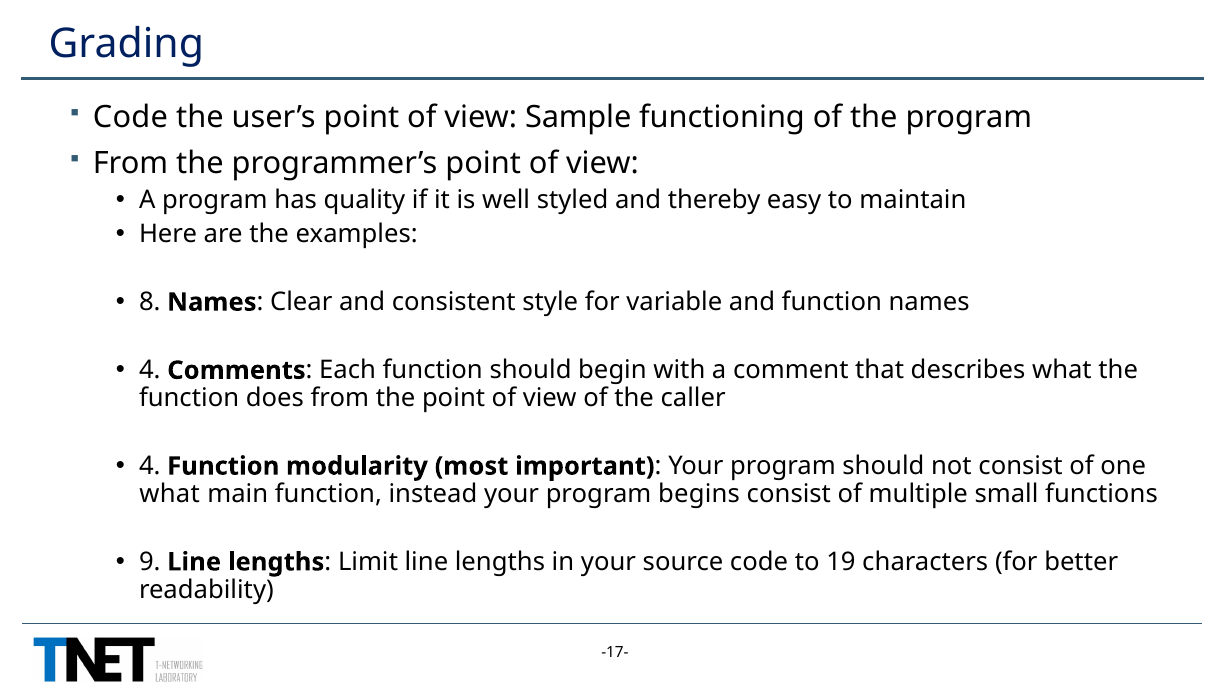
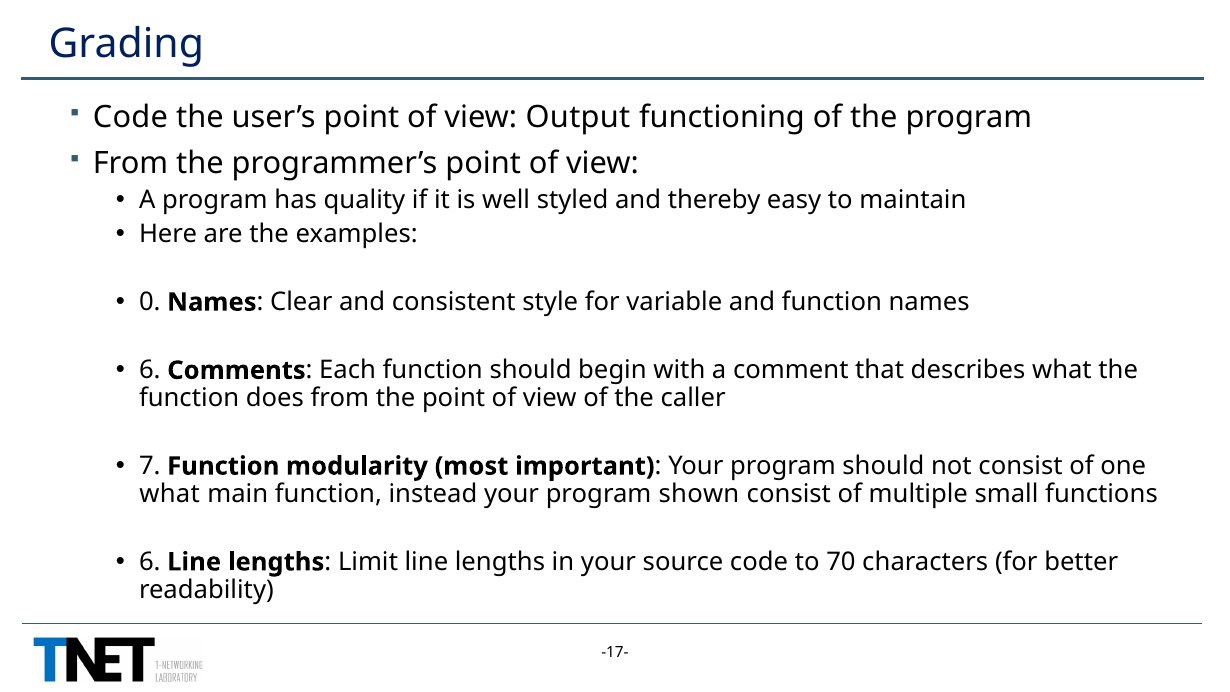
Sample: Sample -> Output (578, 117)
8: 8 -> 0 (150, 302)
4: 4 -> 6 (150, 370)
4: 4 -> 7 (150, 466)
begins: begins -> shown (699, 494)
9: 9 -> 6 (150, 562)
19: 19 -> 70 (841, 562)
